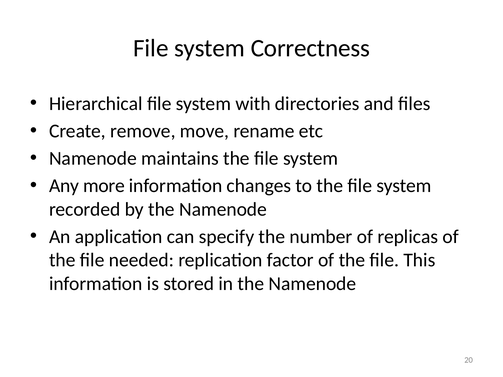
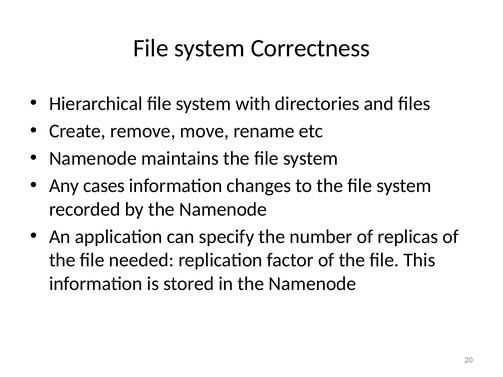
more: more -> cases (104, 186)
